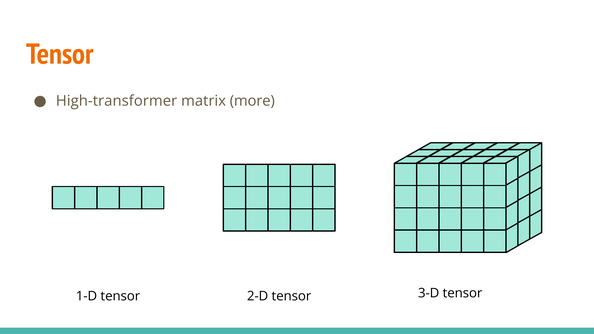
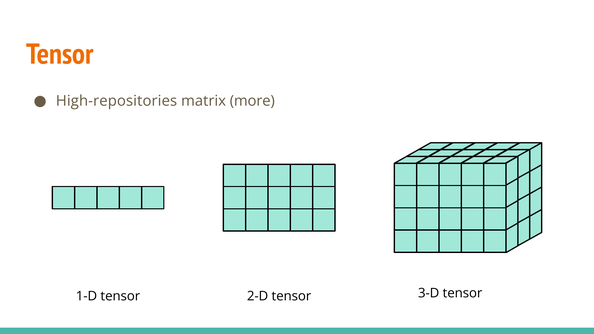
High-transformer: High-transformer -> High-repositories (117, 101)
